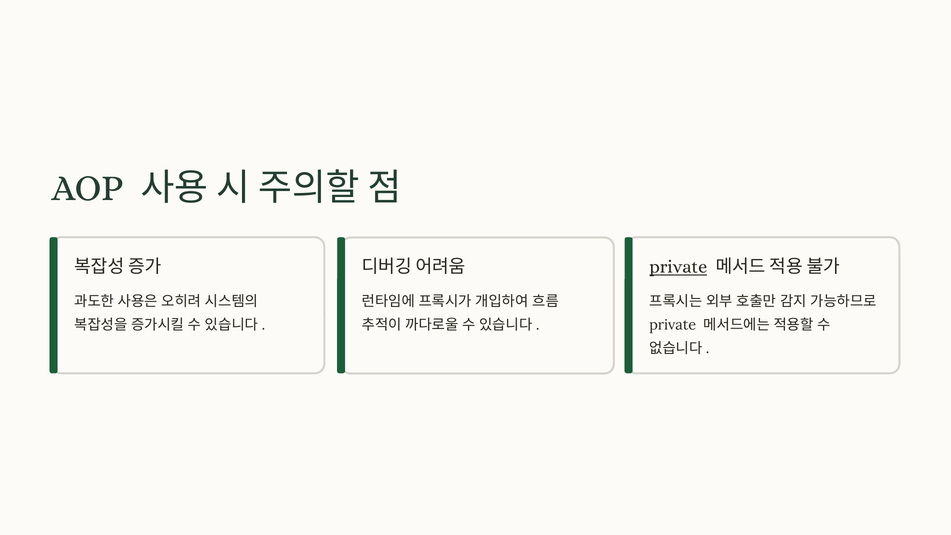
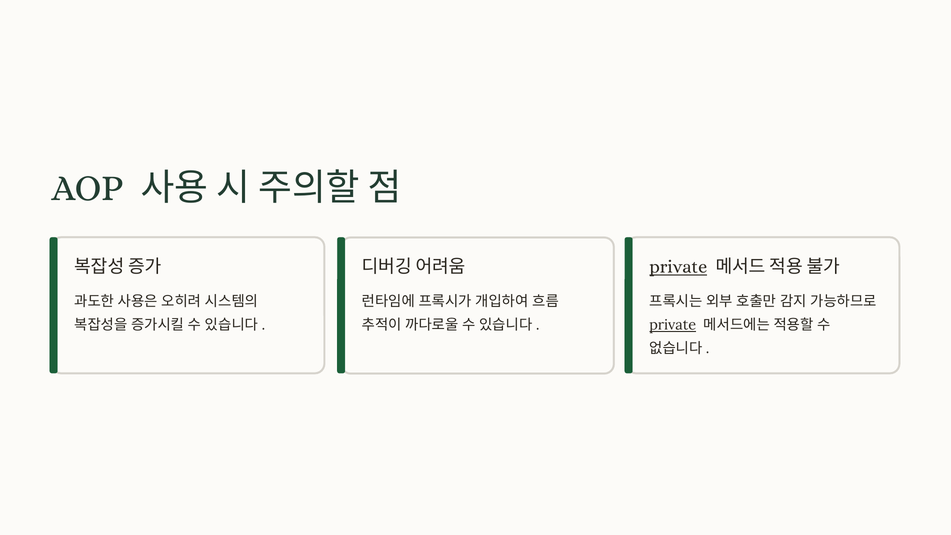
private underline: none -> present (673, 325)
